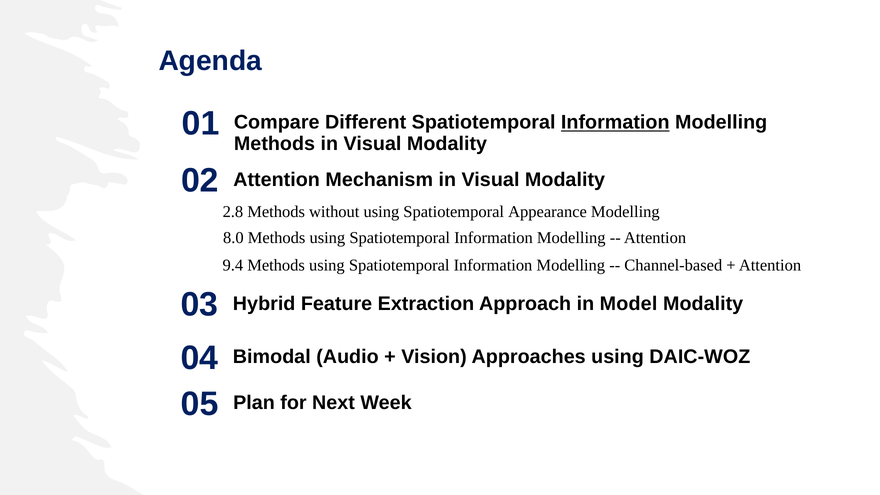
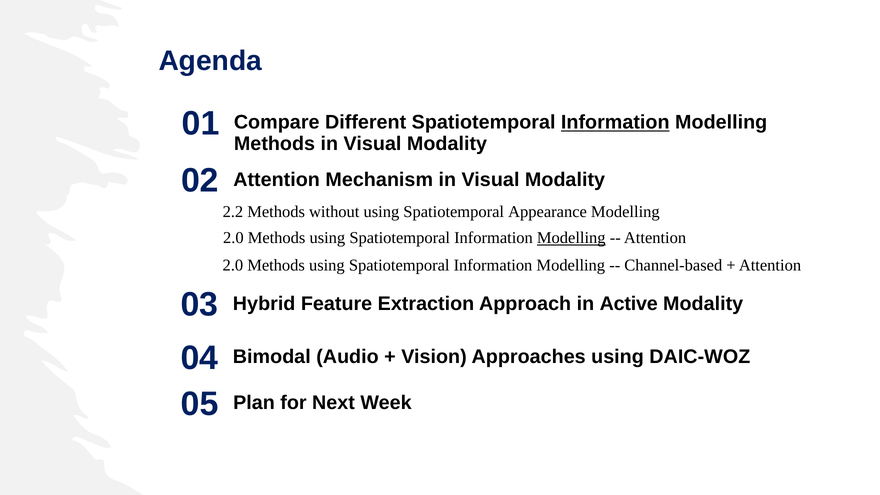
2.8: 2.8 -> 2.2 (233, 212)
8.0: 8.0 -> 2.0 (233, 238)
Modelling underline: none -> present (571, 238)
9.4: 9.4 -> 2.0 (233, 265)
Model: Model -> Active (629, 304)
